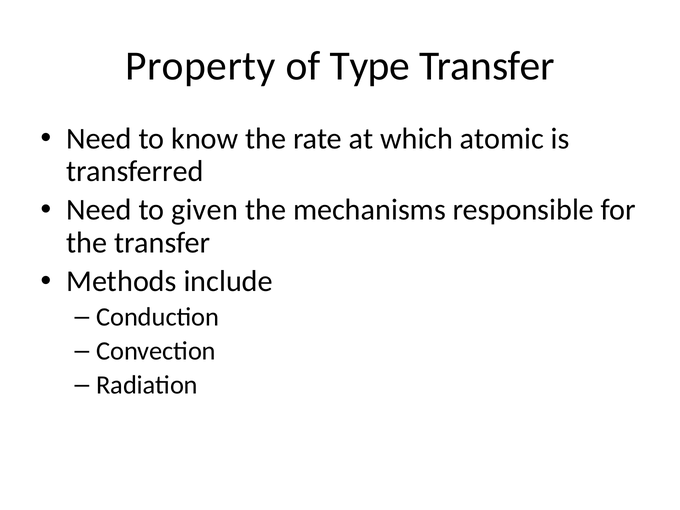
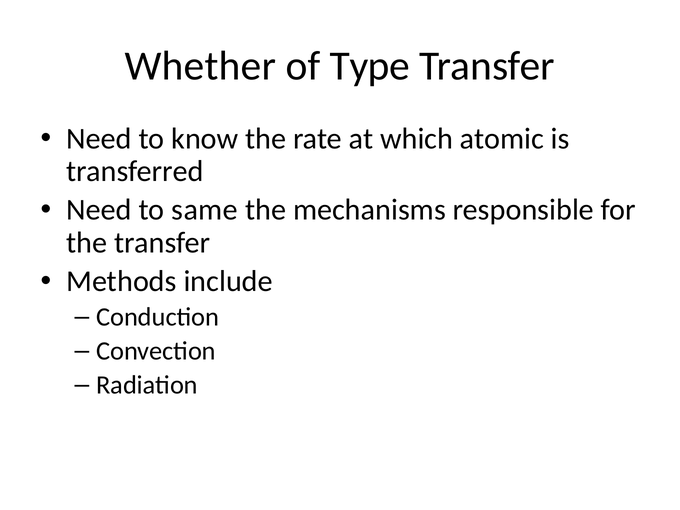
Property: Property -> Whether (200, 66)
given: given -> same (205, 210)
